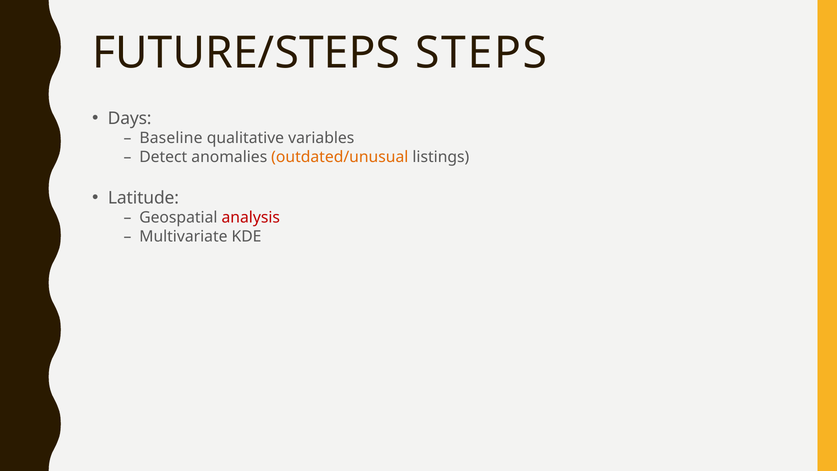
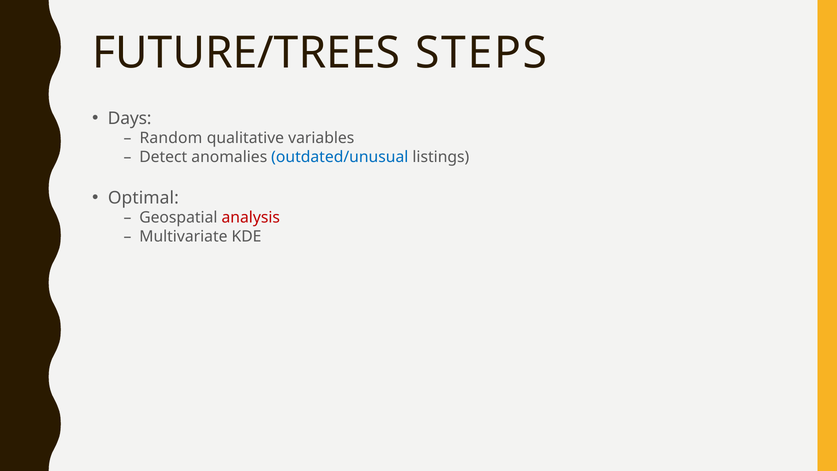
FUTURE/STEPS: FUTURE/STEPS -> FUTURE/TREES (246, 53)
Baseline: Baseline -> Random (171, 138)
outdated/unusual colour: orange -> blue (340, 157)
Latitude: Latitude -> Optimal (143, 198)
